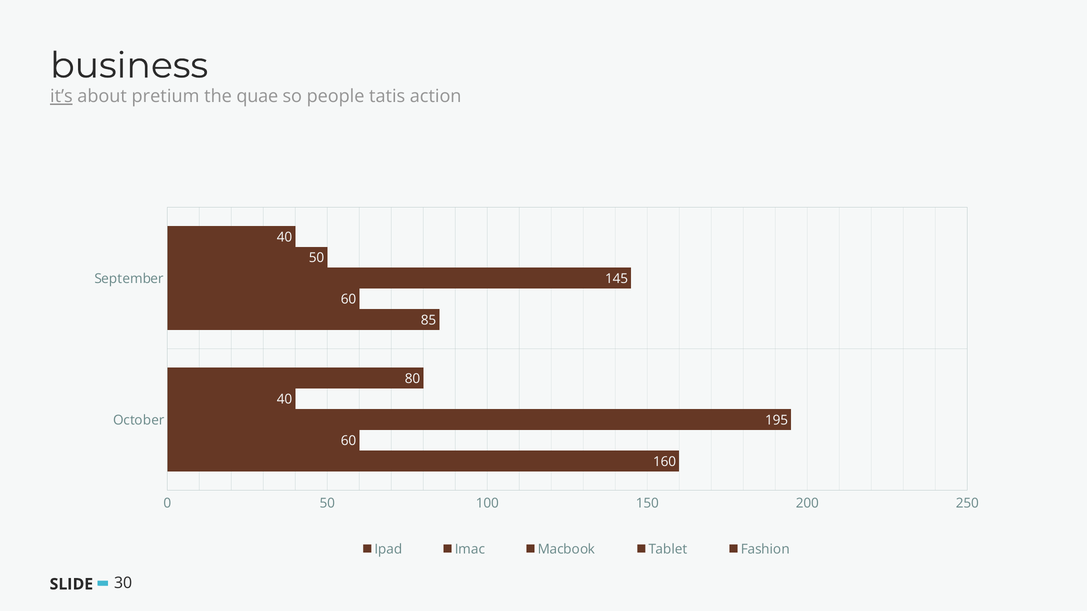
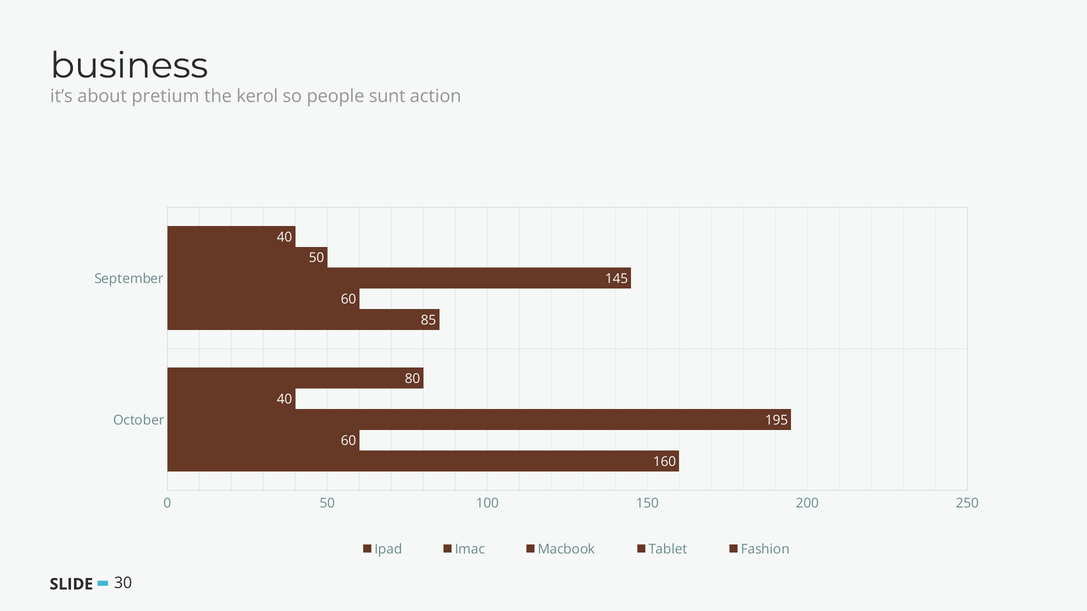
it’s underline: present -> none (61, 97)
quae: quae -> kerol (257, 97)
tatis: tatis -> sunt (387, 97)
